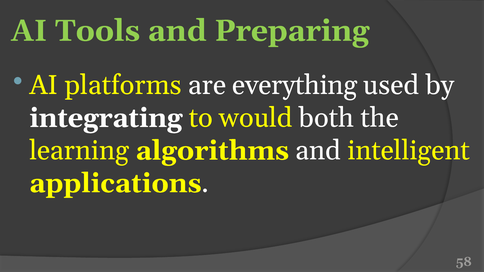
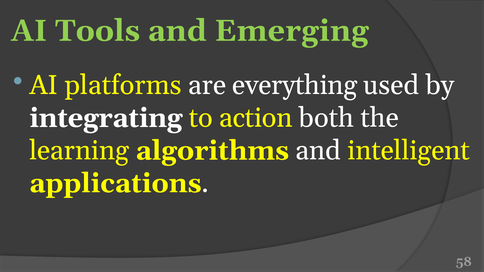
Preparing: Preparing -> Emerging (292, 31)
would: would -> action (256, 118)
